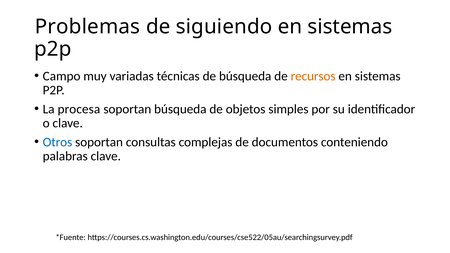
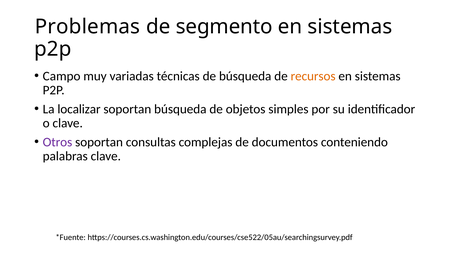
siguiendo: siguiendo -> segmento (224, 27)
procesa: procesa -> localizar (79, 109)
Otros colour: blue -> purple (57, 142)
